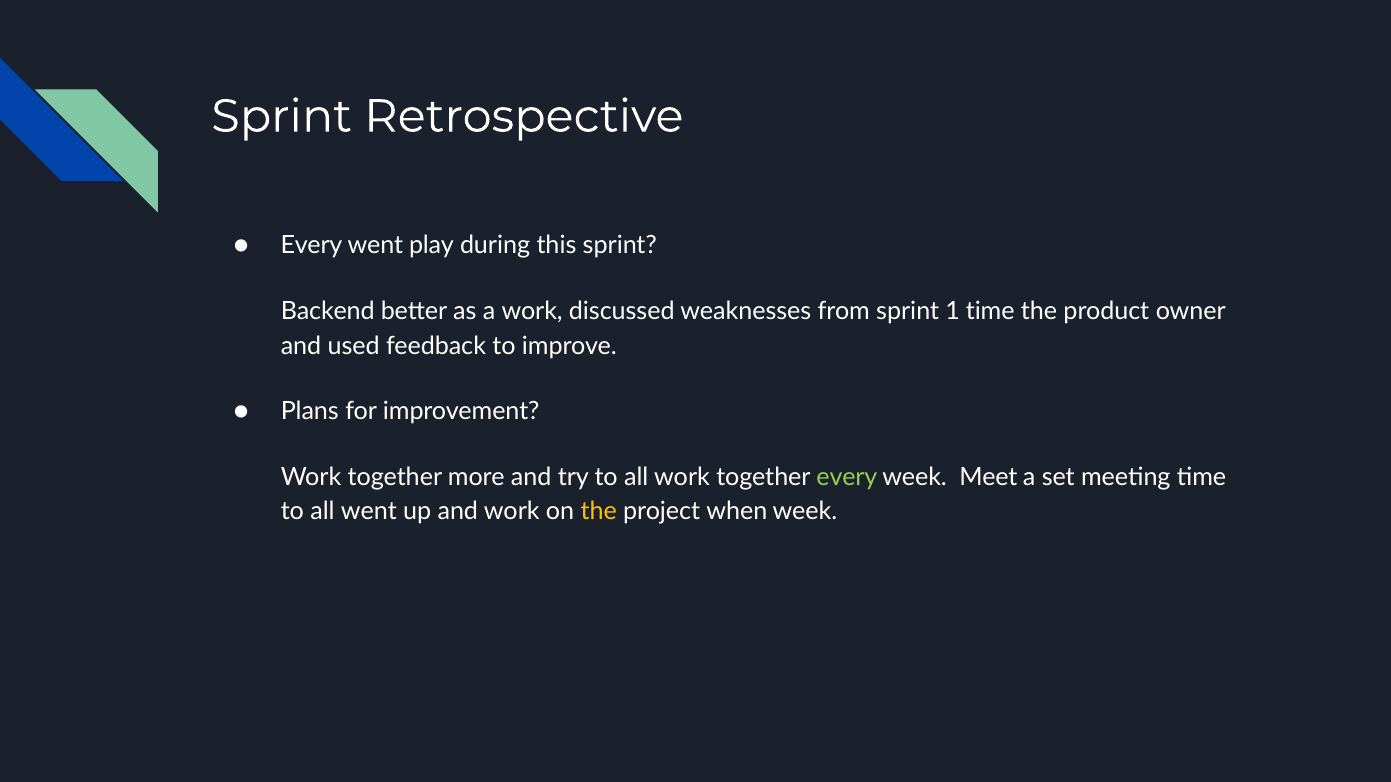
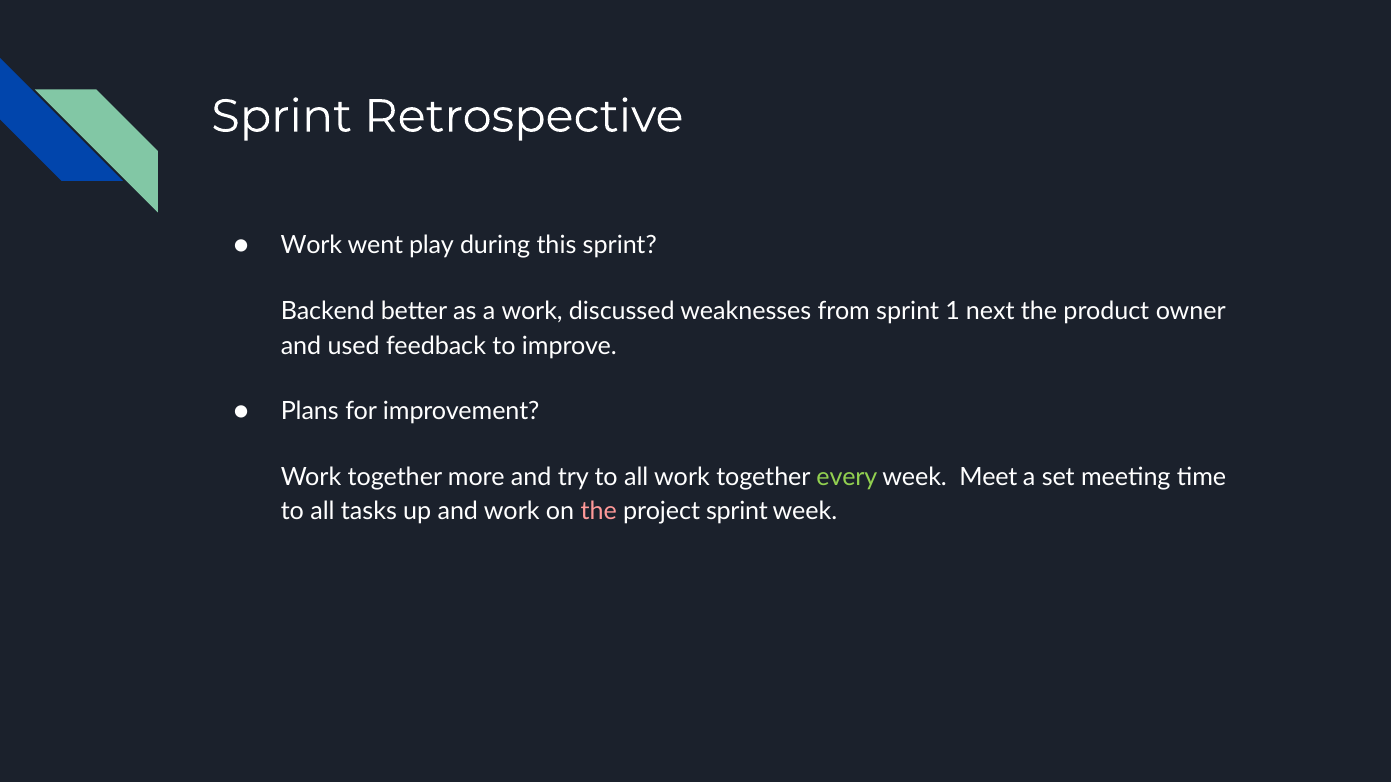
Every: Every -> Work (311, 246)
1 time: time -> next (990, 311)
all went: went -> tasks (369, 512)
the colour: yellow -> pink (599, 512)
project when: when -> sprint (737, 512)
